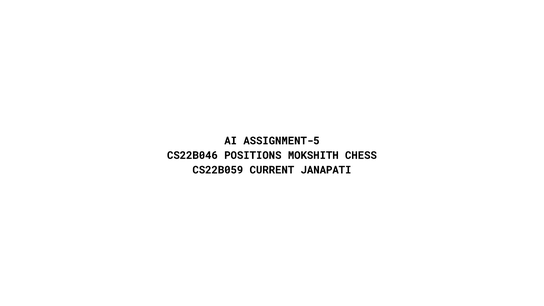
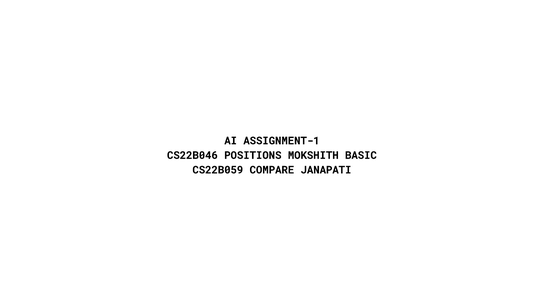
ASSIGNMENT-5: ASSIGNMENT-5 -> ASSIGNMENT-1 (281, 141)
CHESS: CHESS -> BASIC (361, 155)
CURRENT: CURRENT -> COMPARE (272, 170)
